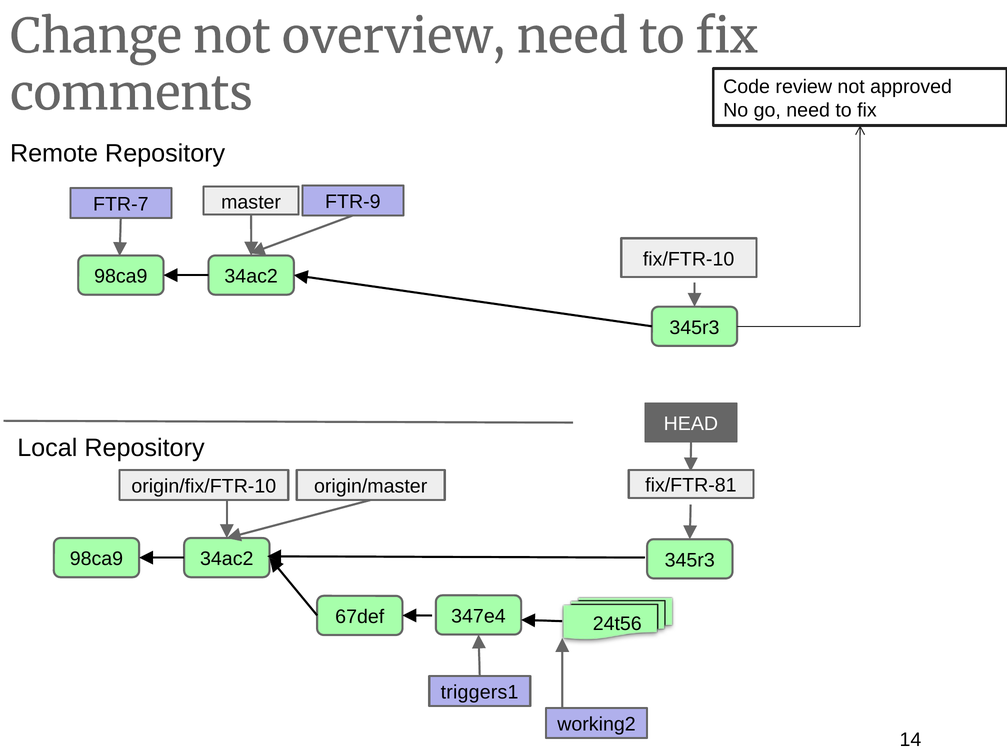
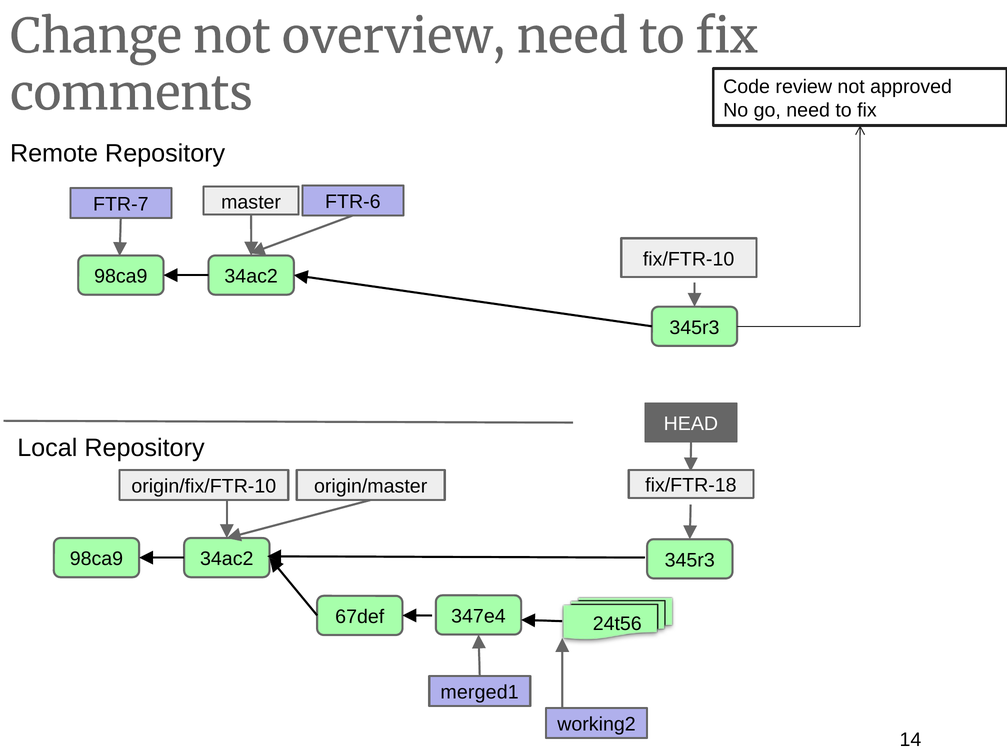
FTR-9: FTR-9 -> FTR-6 (353, 202)
fix/FTR-81: fix/FTR-81 -> fix/FTR-18 (691, 485)
triggers1: triggers1 -> merged1 (480, 693)
